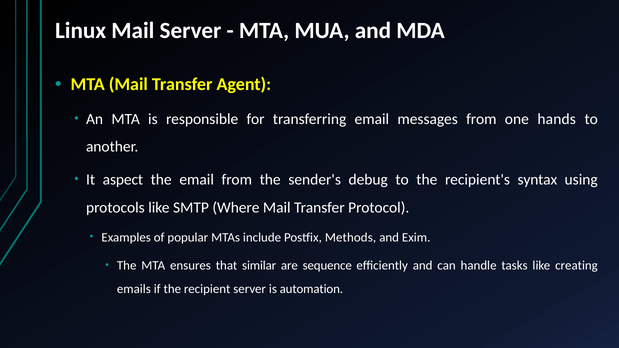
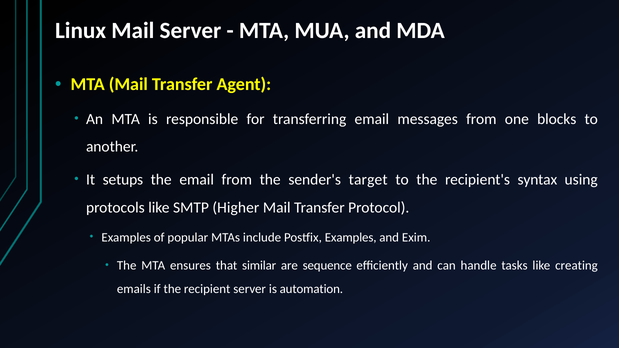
hands: hands -> blocks (557, 119)
aspect: aspect -> setups (123, 180)
debug: debug -> target (368, 180)
Where: Where -> Higher (236, 208)
Postfix Methods: Methods -> Examples (351, 237)
